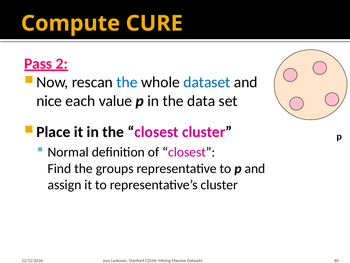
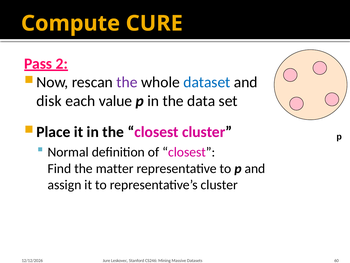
the colour: blue -> purple (127, 82)
nice: nice -> disk (49, 101)
groups: groups -> matter (115, 168)
